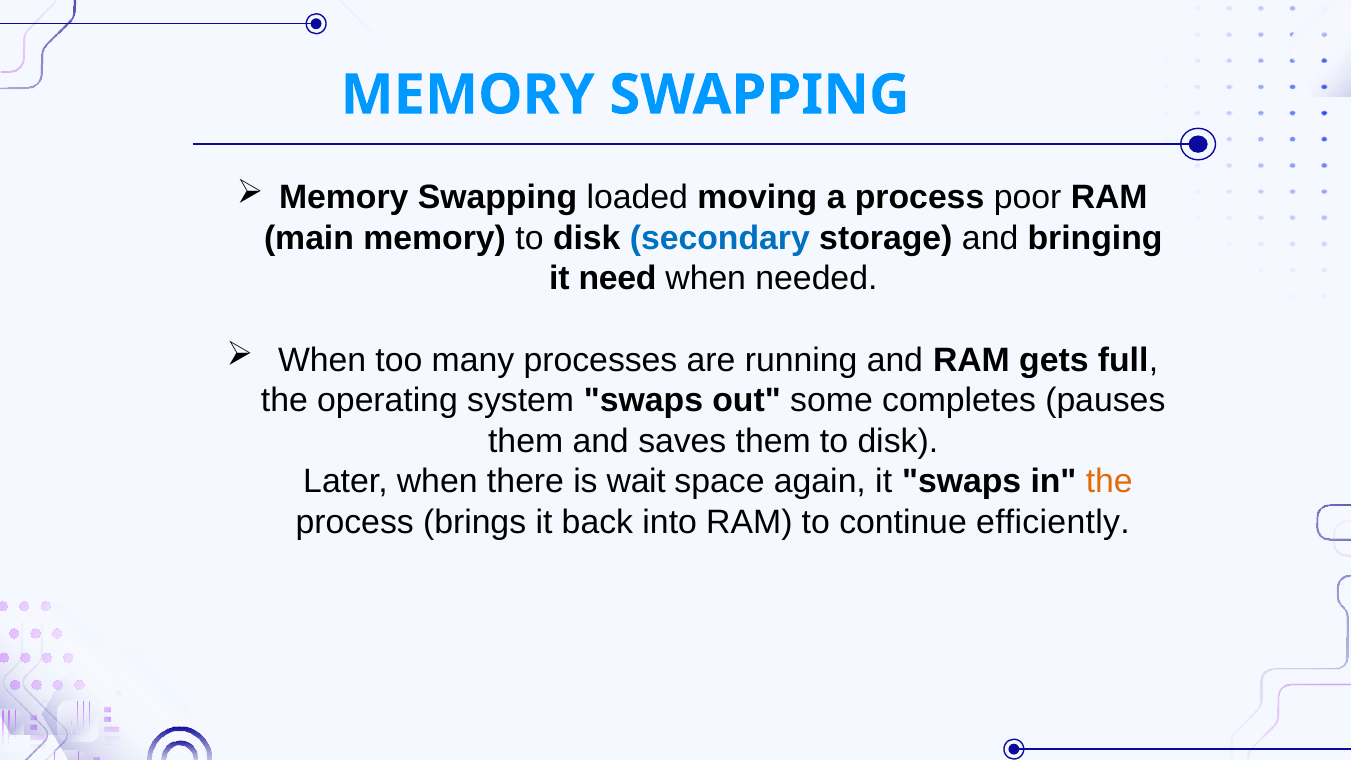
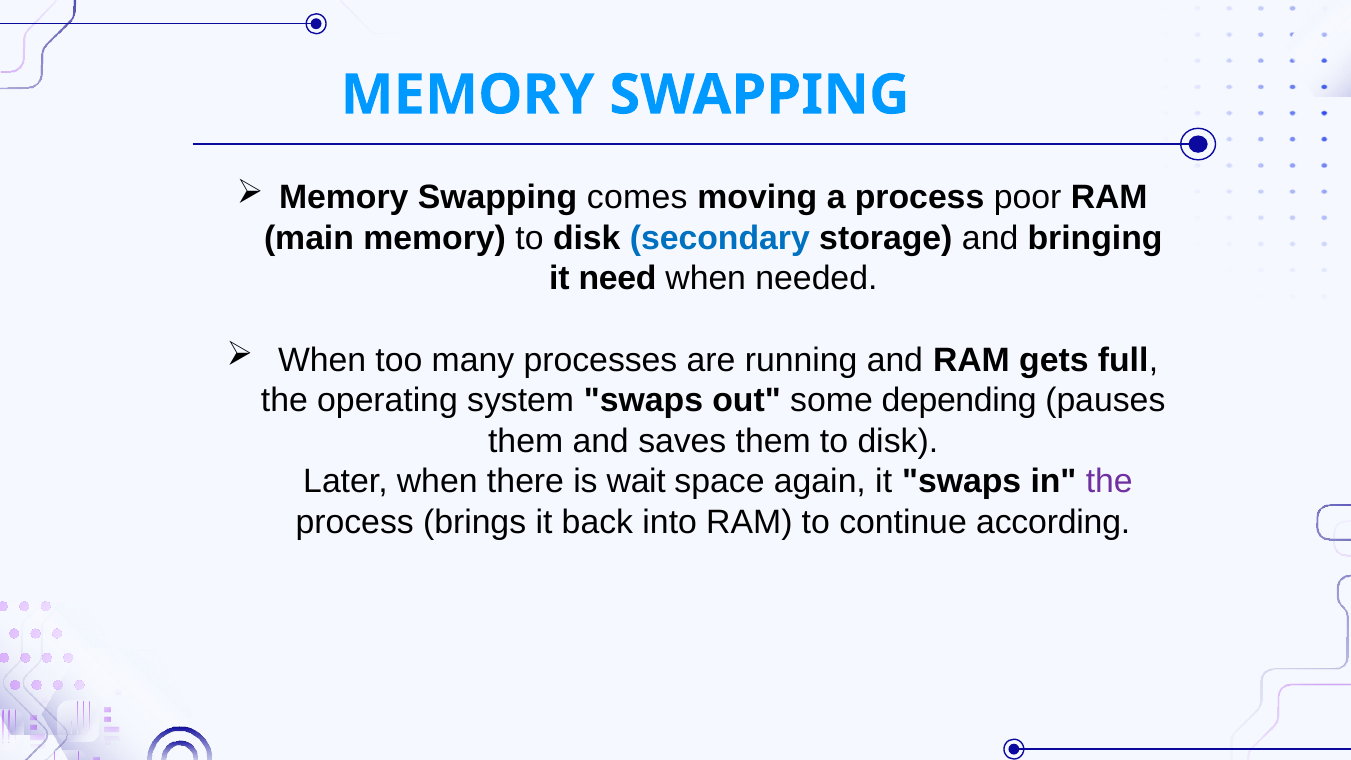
loaded: loaded -> comes (637, 198)
completes: completes -> depending (959, 400)
the colour: orange -> purple (1109, 481)
efficiently: efficiently -> according (1053, 522)
